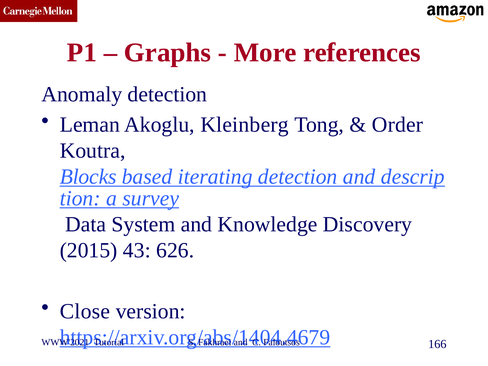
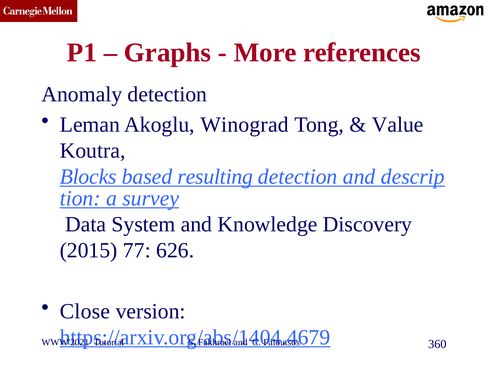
Kleinberg: Kleinberg -> Winograd (245, 125)
Order: Order -> Value (398, 125)
iterating: iterating -> resulting (215, 177)
43: 43 -> 77 (137, 250)
166: 166 -> 360 (437, 344)
